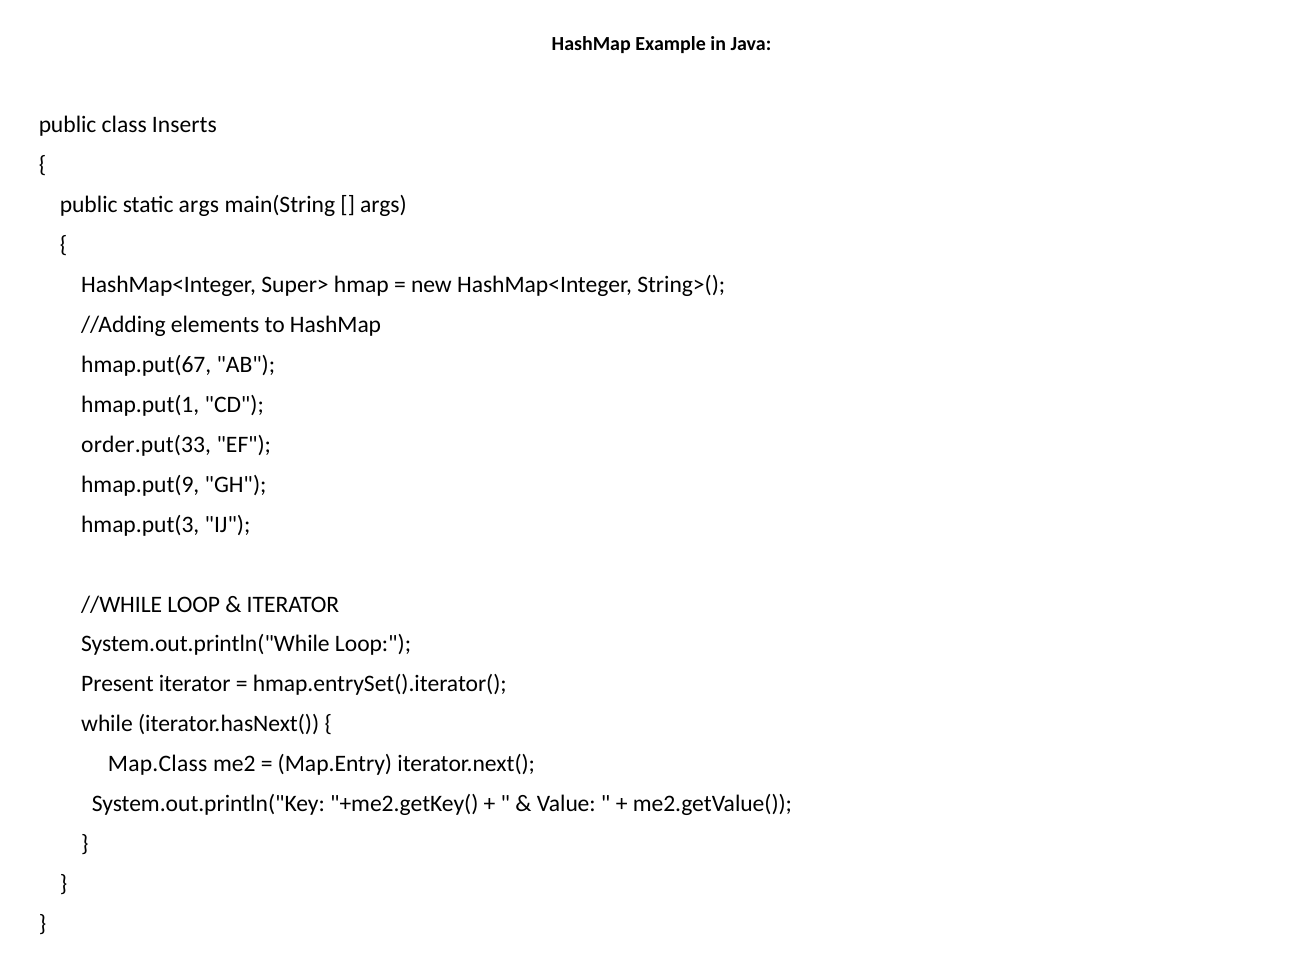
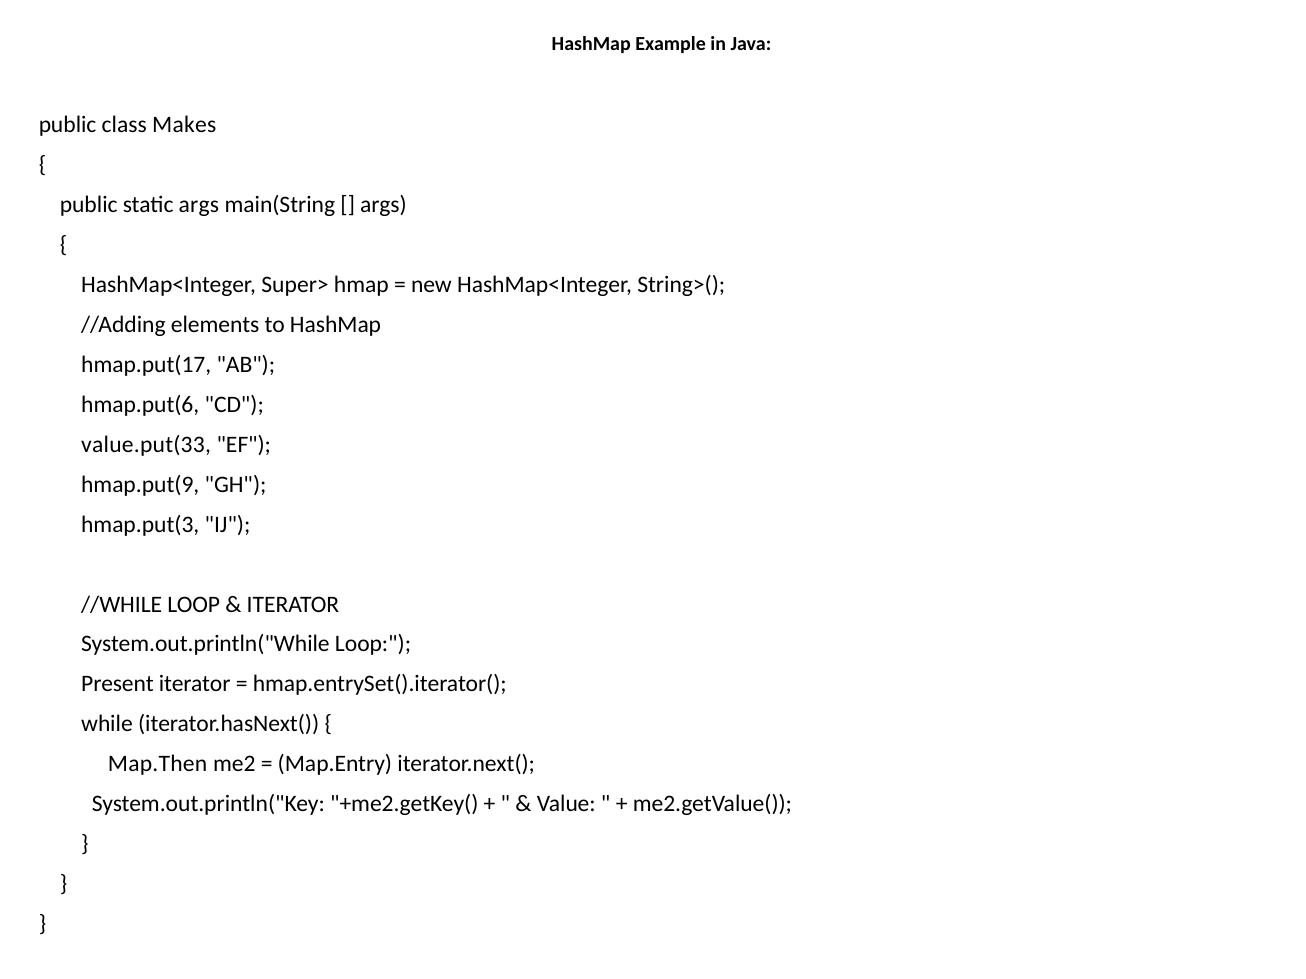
Inserts: Inserts -> Makes (184, 125)
hmap.put(67: hmap.put(67 -> hmap.put(17 (146, 365)
hmap.put(1: hmap.put(1 -> hmap.put(6 (140, 405)
order.put(33: order.put(33 -> value.put(33 (146, 445)
Map.Class: Map.Class -> Map.Then (158, 764)
